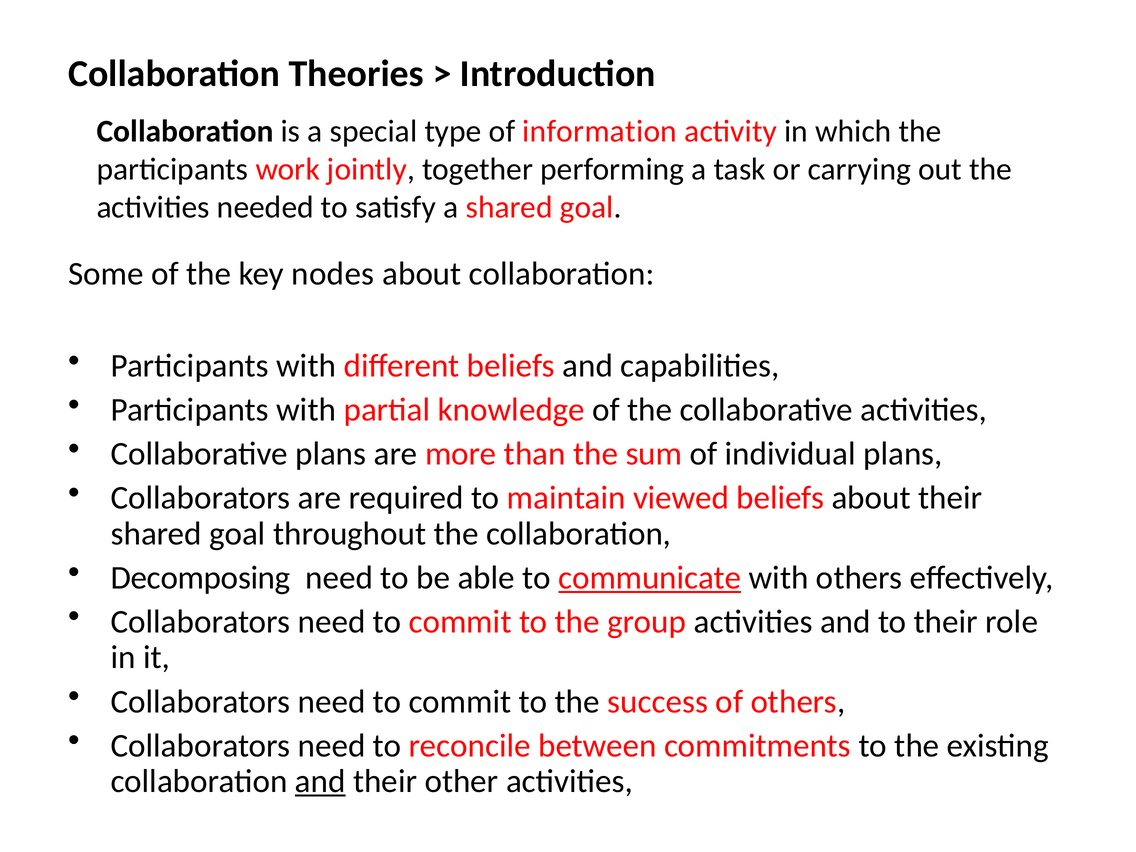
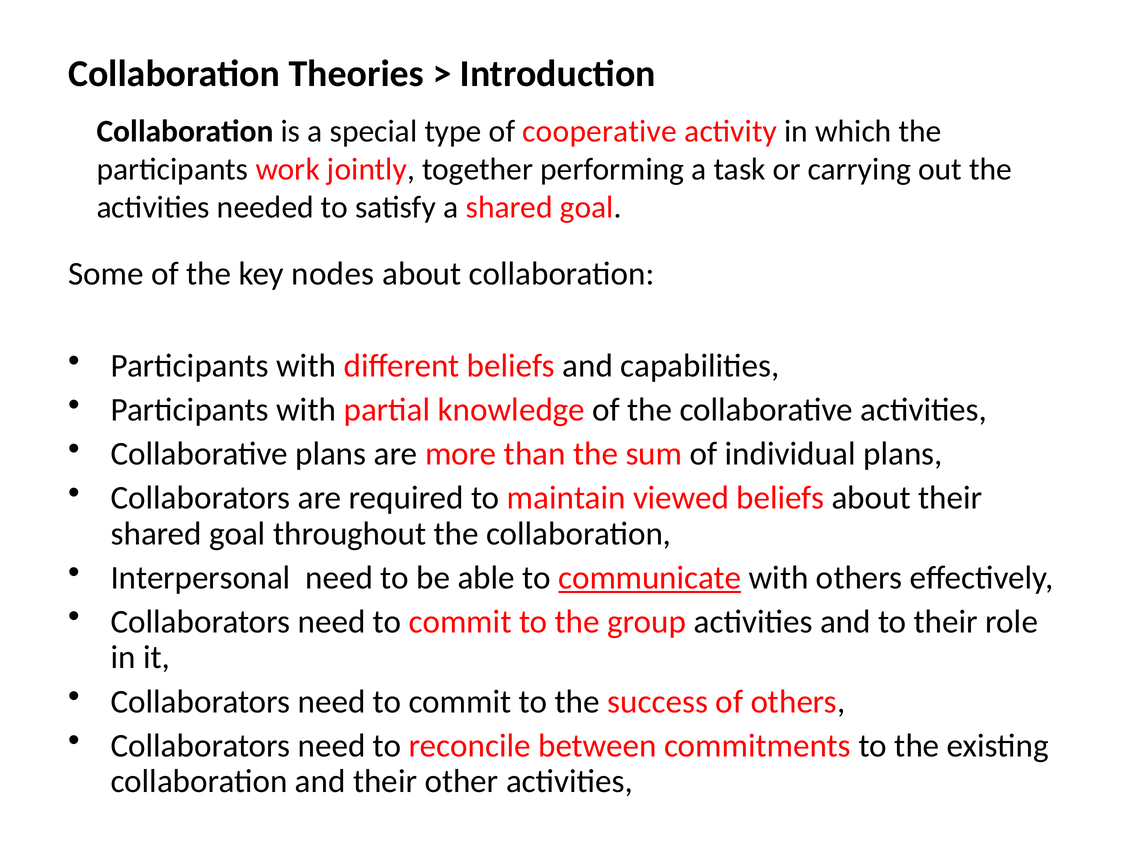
information: information -> cooperative (600, 131)
Decomposing: Decomposing -> Interpersonal (201, 578)
and underline: present -> none (320, 781)
